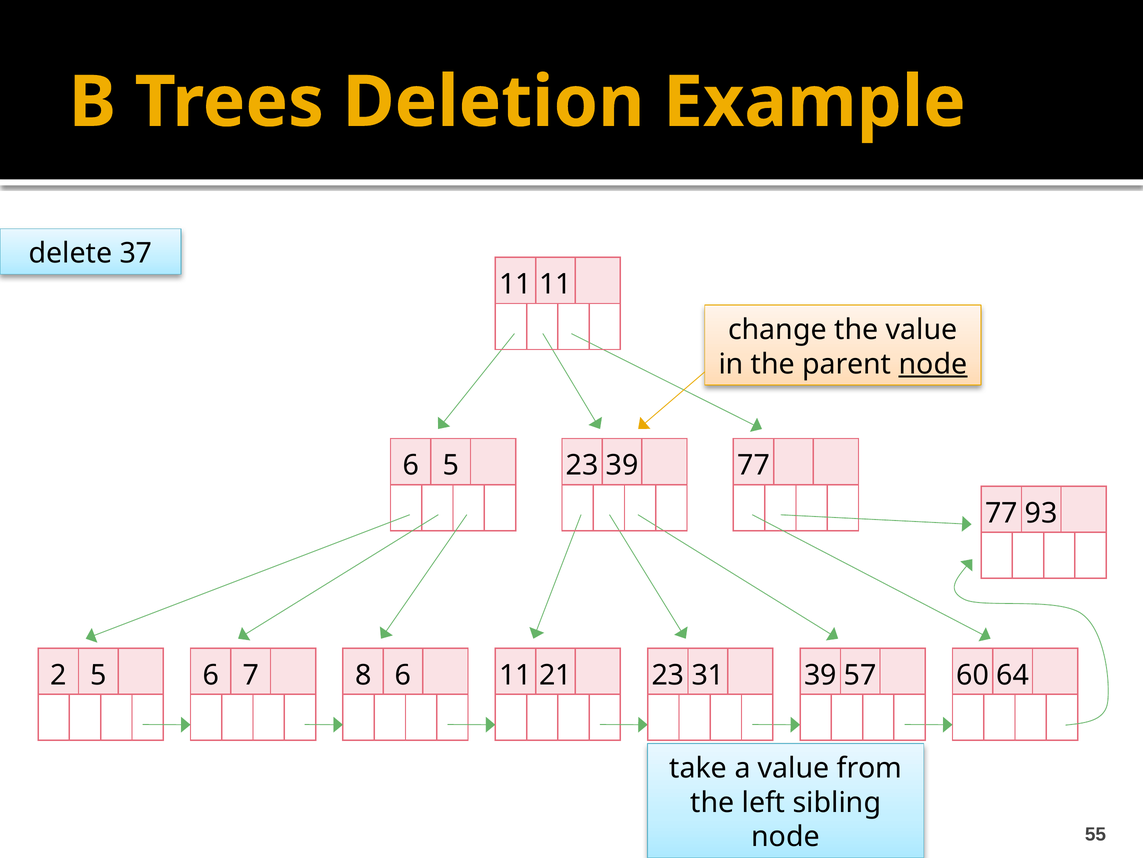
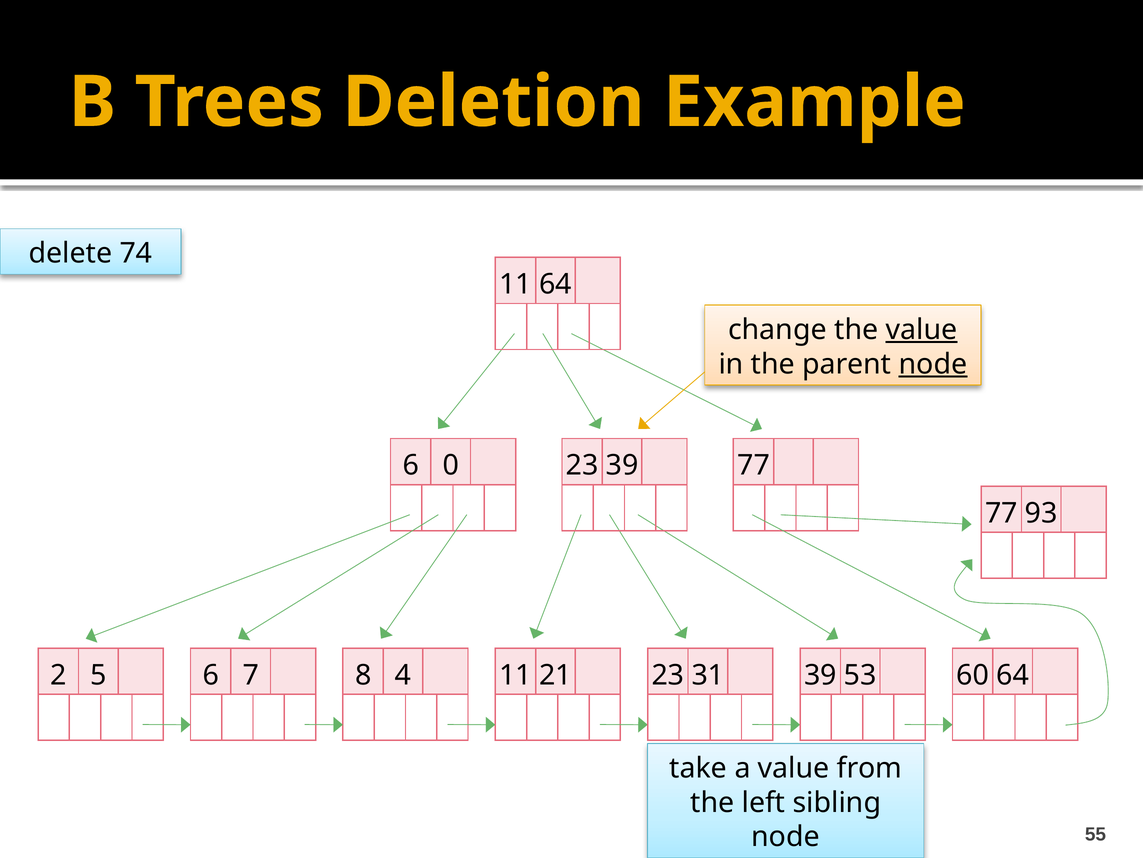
37: 37 -> 74 (136, 253)
11: 11 -> 64 (555, 284)
value underline: none -> present (922, 330)
6 5: 5 -> 0 (451, 465)
8 6: 6 -> 4 (403, 675)
57: 57 -> 53 (860, 675)
